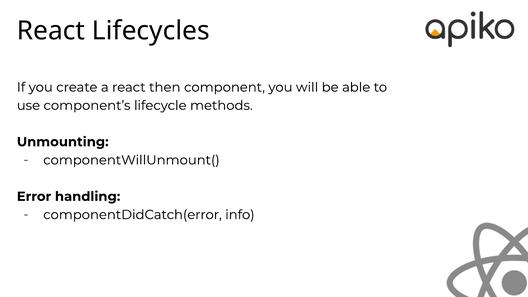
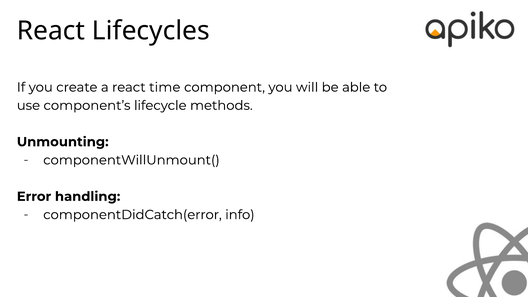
then: then -> time (165, 87)
